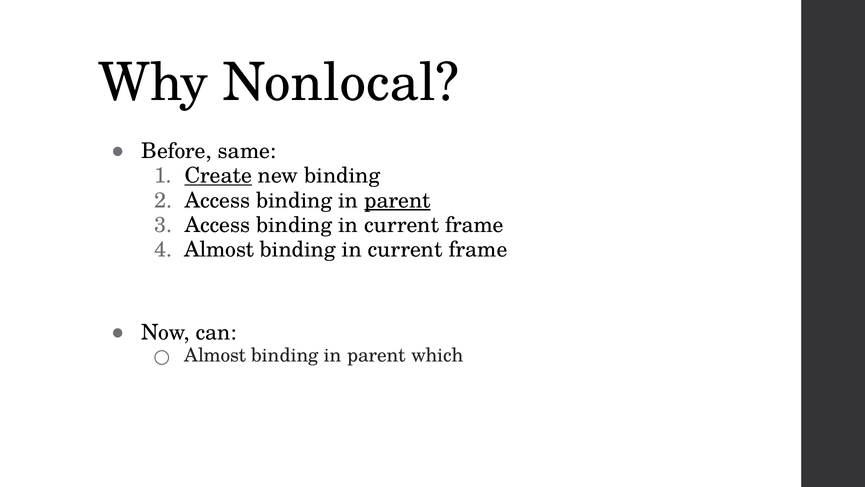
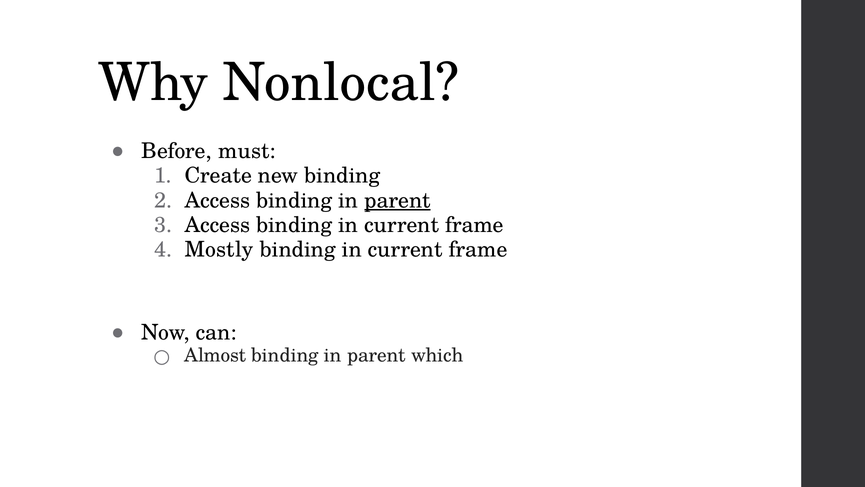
same: same -> must (247, 151)
Create underline: present -> none (218, 176)
Almost: Almost -> Mostly (219, 250)
